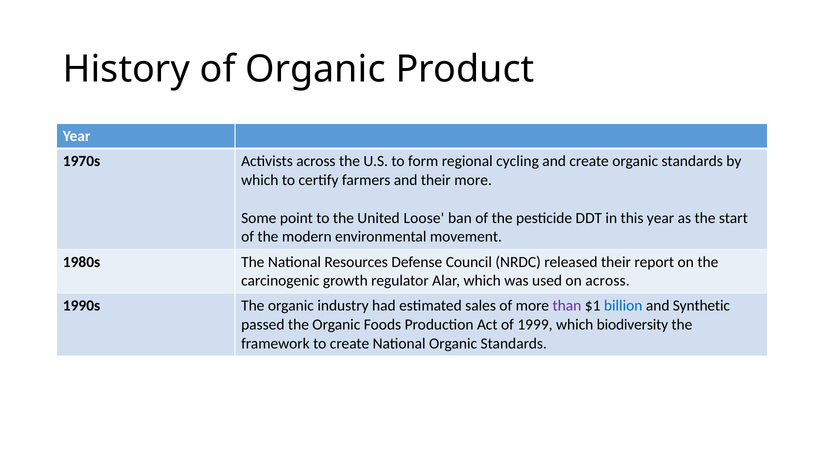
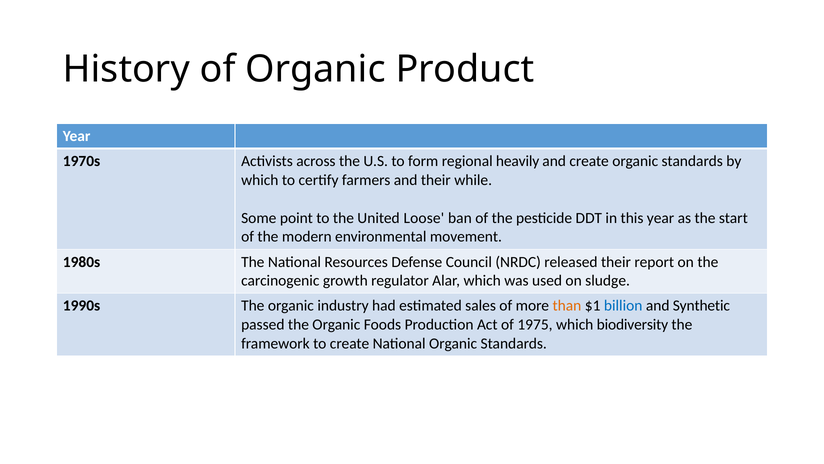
cycling: cycling -> heavily (518, 161)
their more: more -> while (473, 180)
on across: across -> sludge (608, 280)
than colour: purple -> orange (567, 306)
1999: 1999 -> 1975 (535, 324)
